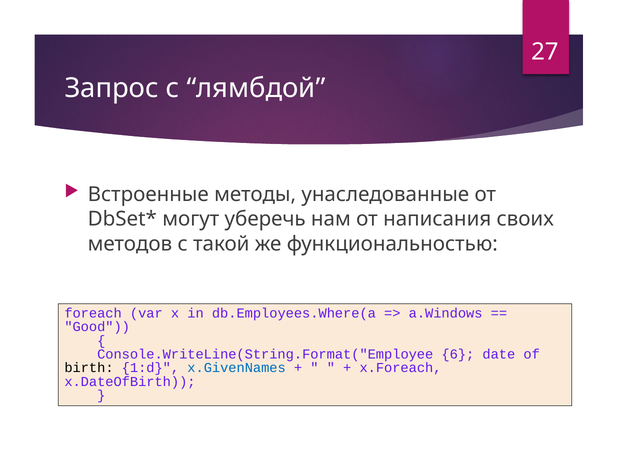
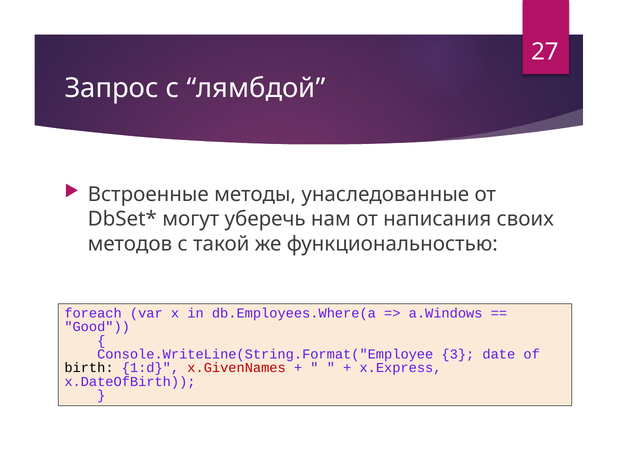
6: 6 -> 3 (458, 355)
x.GivenNames colour: blue -> red (237, 368)
x.Foreach: x.Foreach -> x.Express (401, 368)
